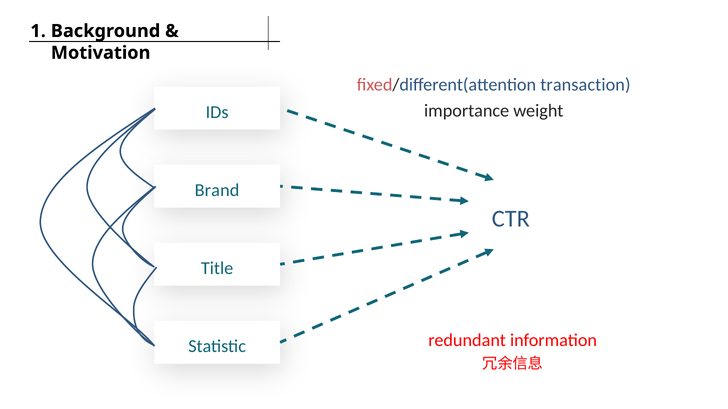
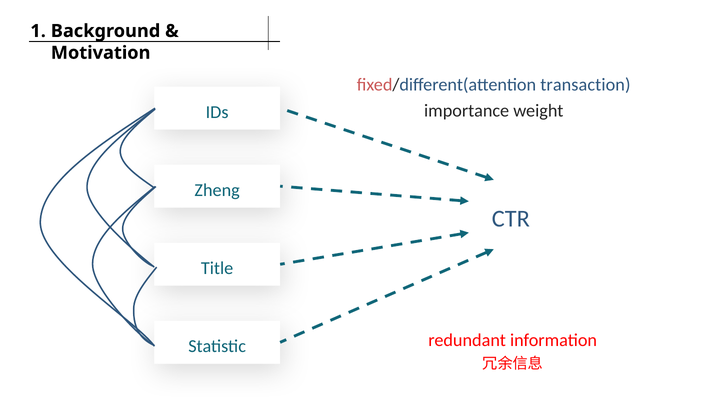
Brand: Brand -> Zheng (217, 191)
